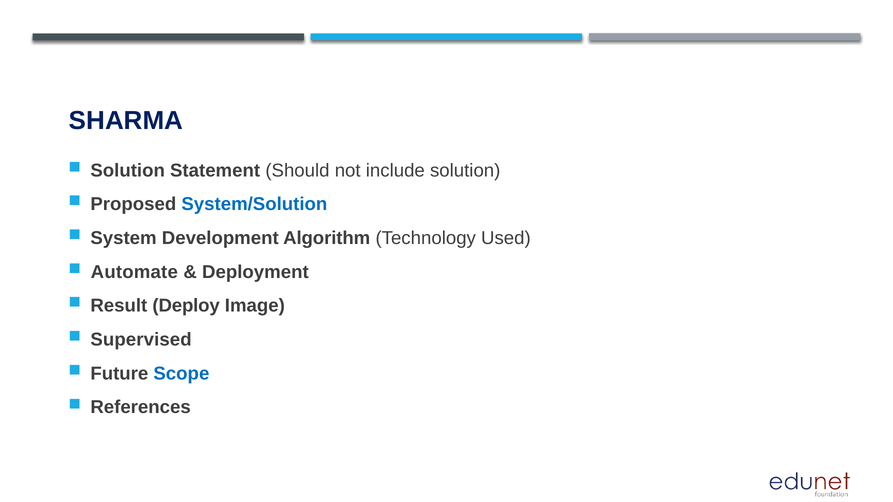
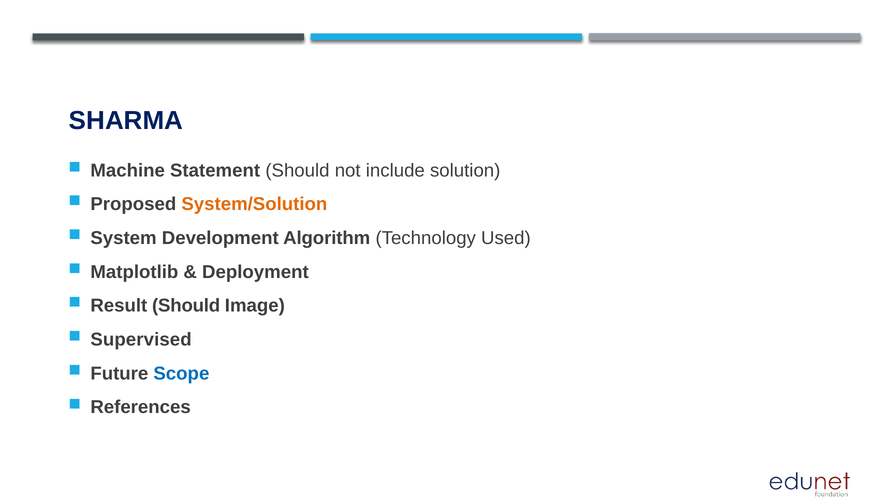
Solution: Solution -> Machine (128, 170)
System/Solution colour: blue -> orange (254, 204)
Automate: Automate -> Matplotlib (134, 272)
Result Deploy: Deploy -> Should (186, 306)
